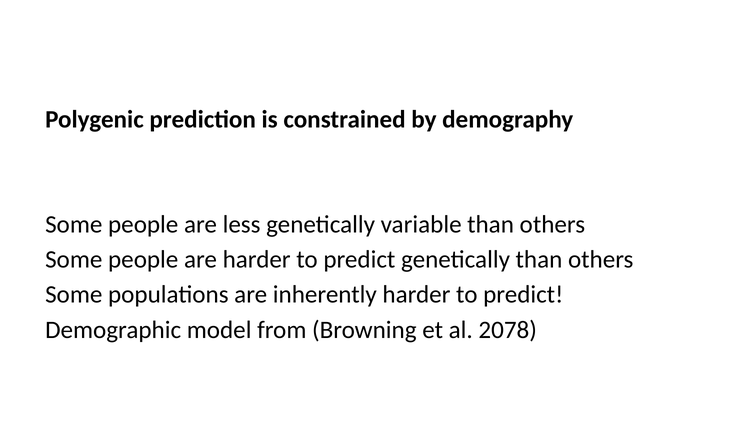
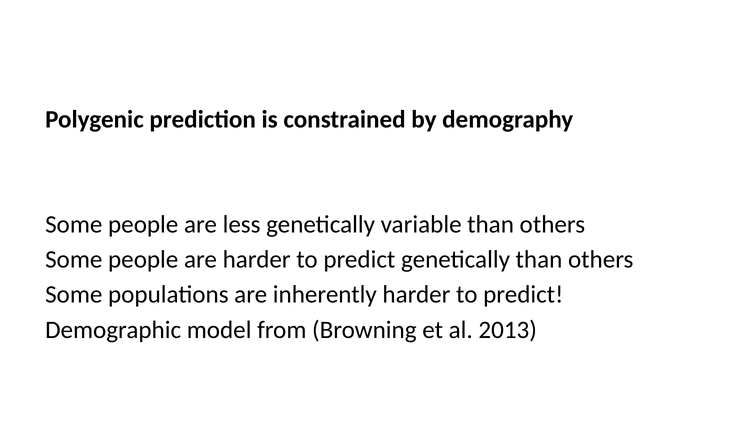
2078: 2078 -> 2013 (508, 330)
